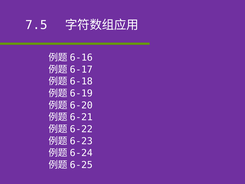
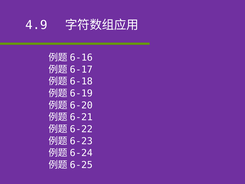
7.5: 7.5 -> 4.9 (36, 25)
